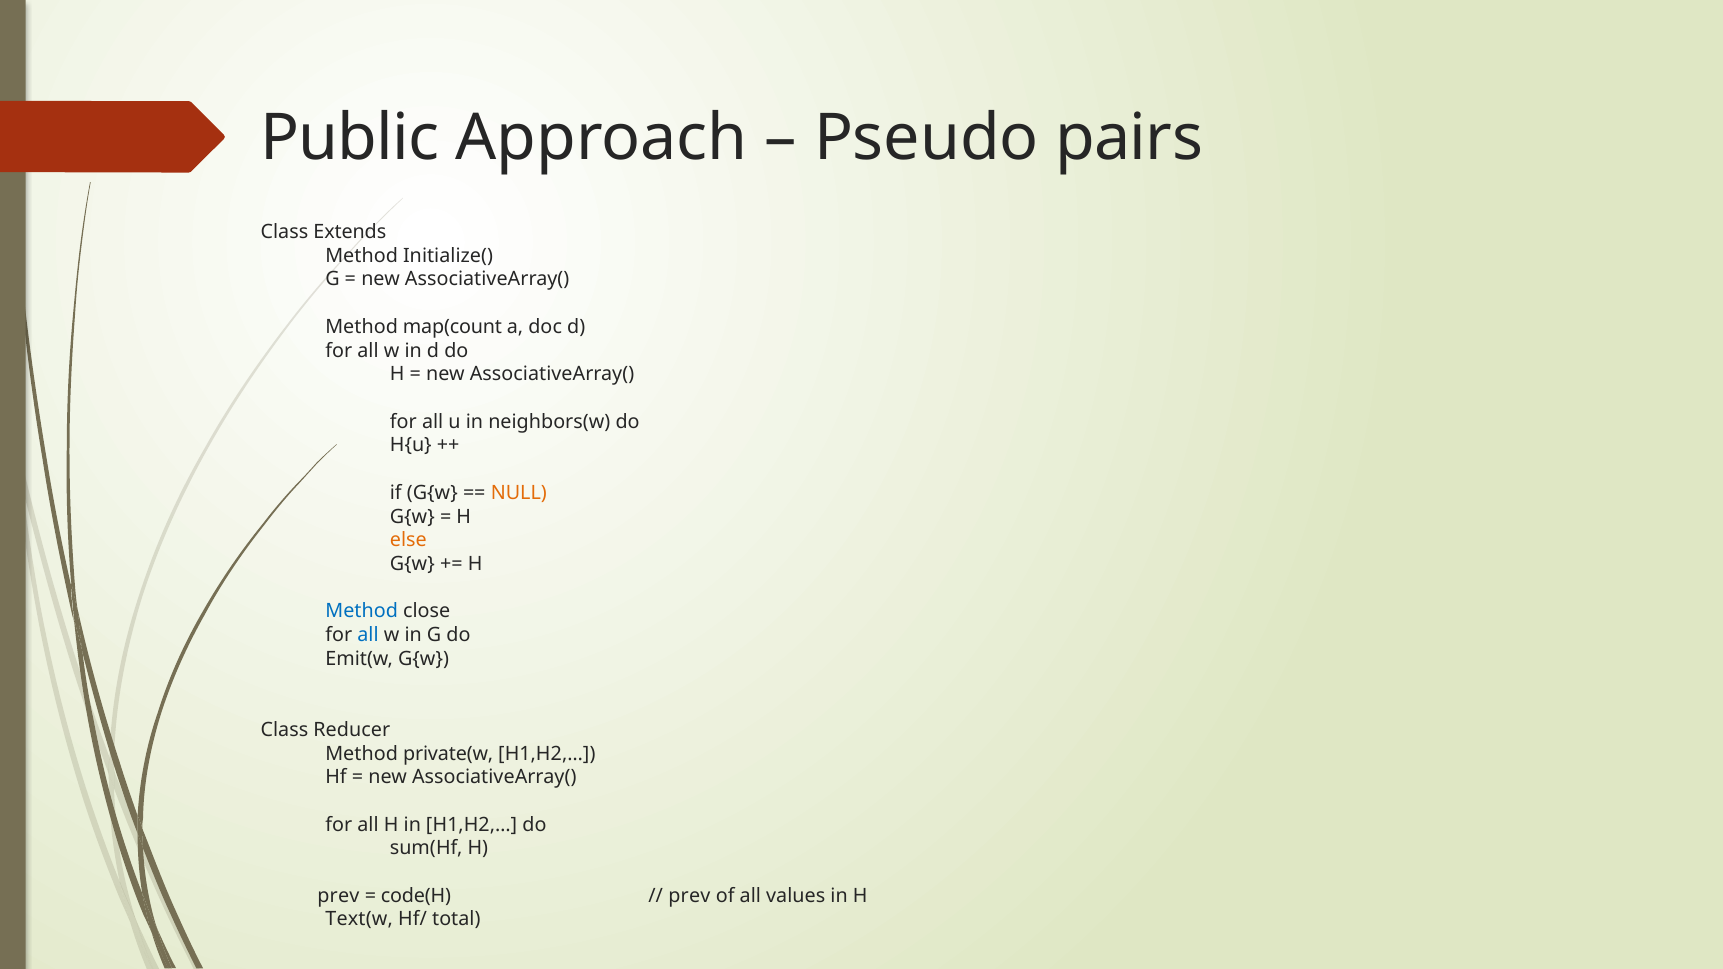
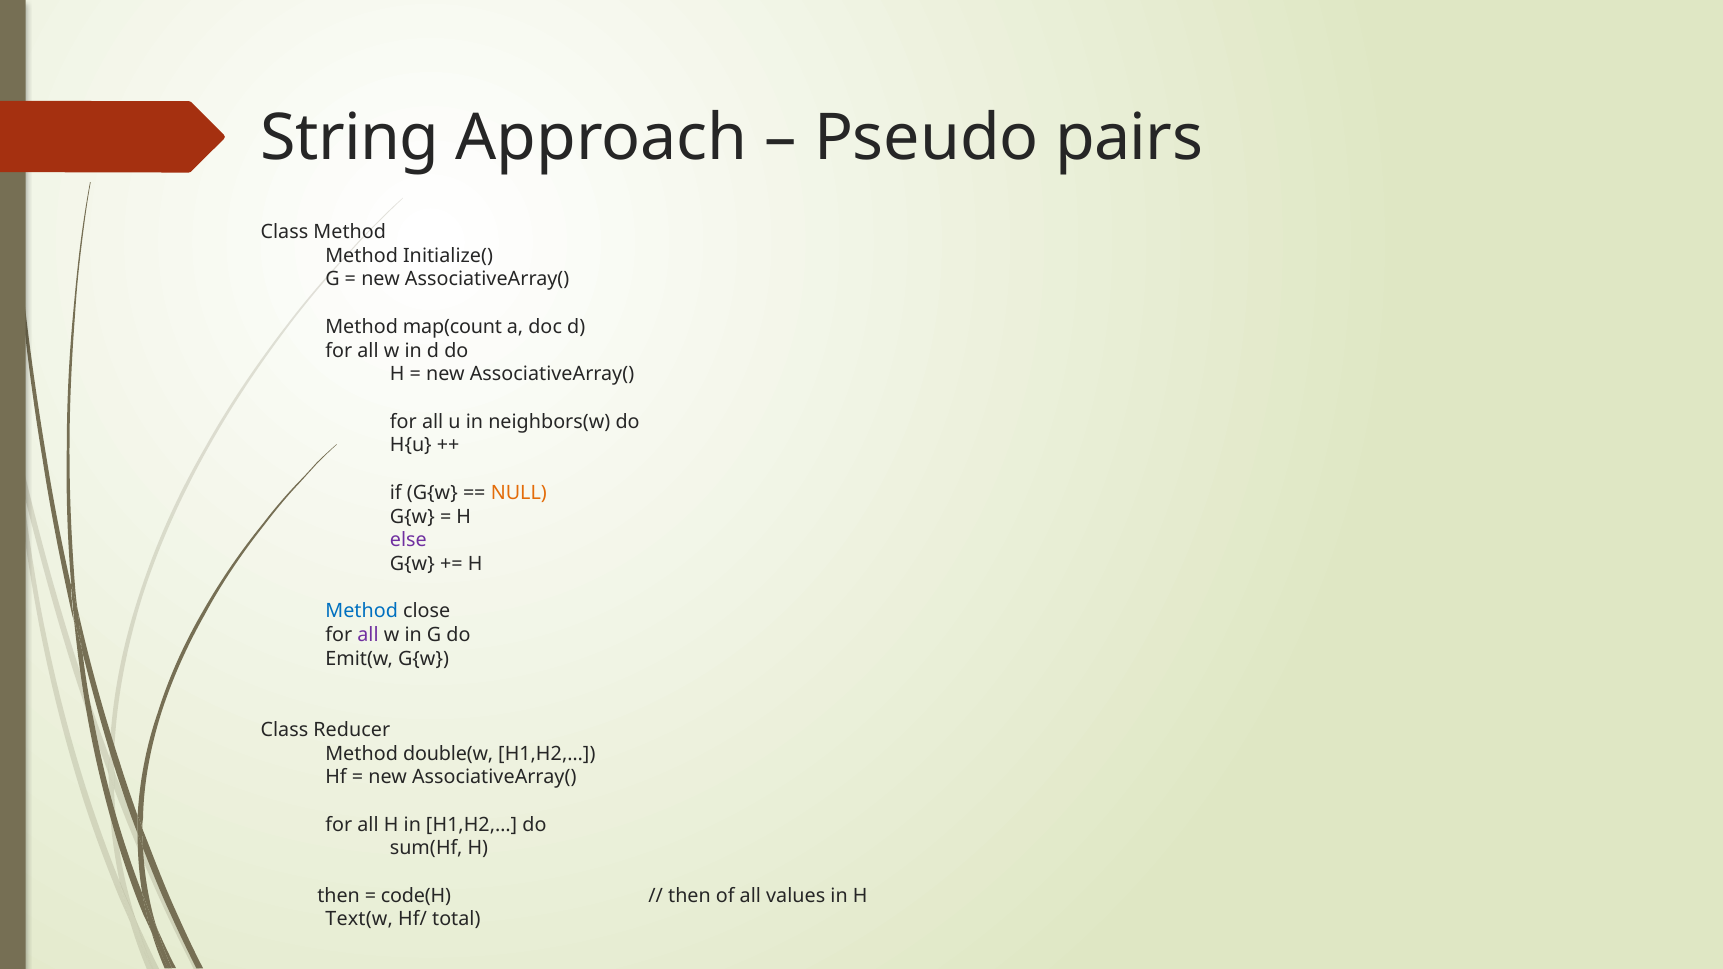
Public: Public -> String (350, 138)
Class Extends: Extends -> Method (350, 232)
else colour: orange -> purple (408, 540)
all colour: blue -> purple (368, 635)
private(w: private(w -> double(w (448, 754)
prev: prev -> then (339, 896)
prev: prev -> then (689, 896)
